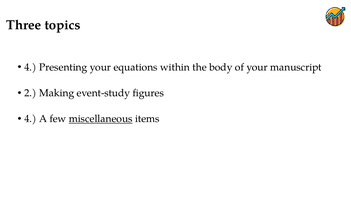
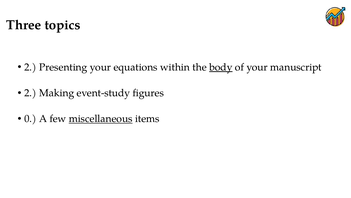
4: 4 -> 2 (30, 67)
body underline: none -> present (221, 67)
4: 4 -> 0 (30, 118)
